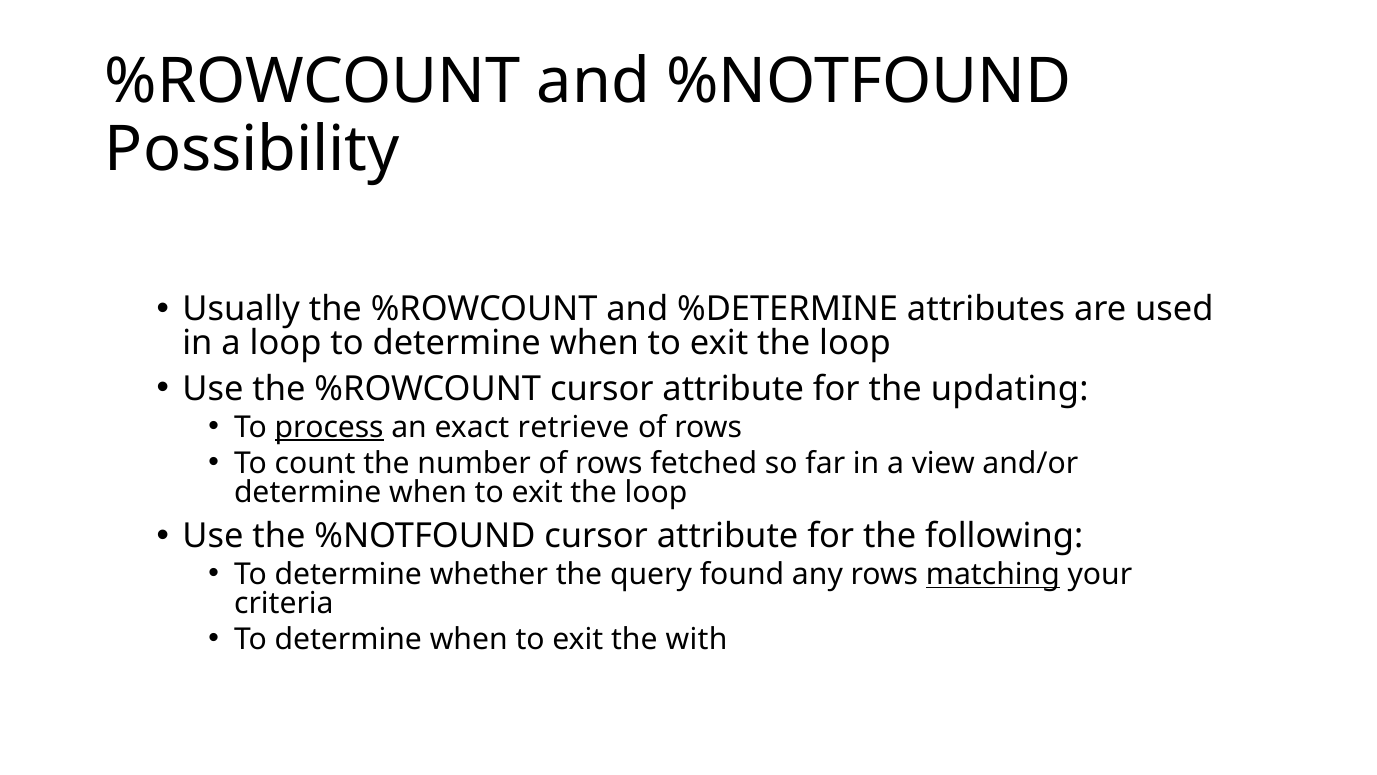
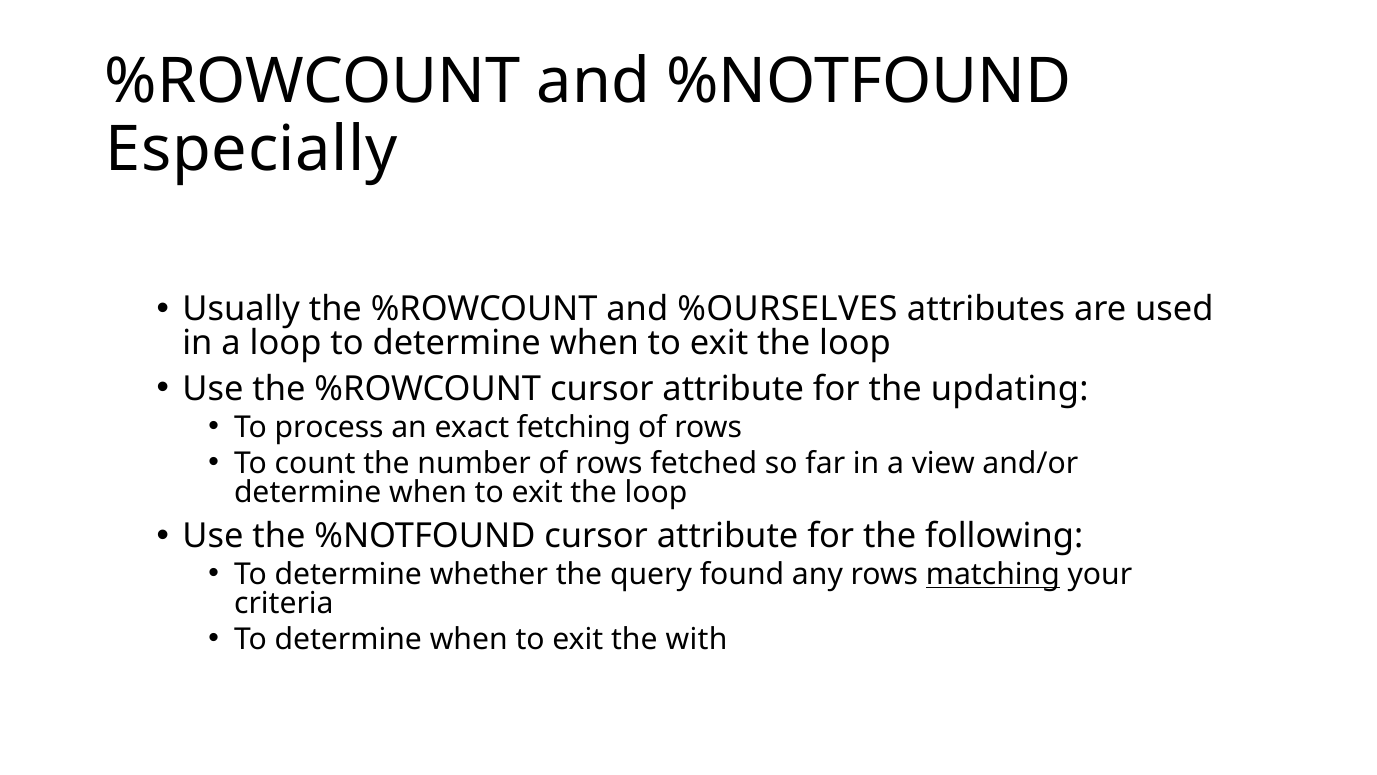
Possibility: Possibility -> Especially (252, 150)
%DETERMINE: %DETERMINE -> %OURSELVES (787, 309)
process underline: present -> none (329, 427)
retrieve: retrieve -> fetching (574, 427)
